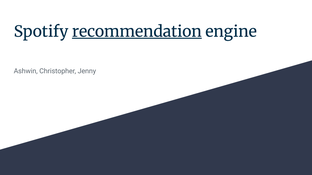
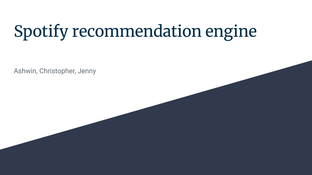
recommendation underline: present -> none (137, 32)
